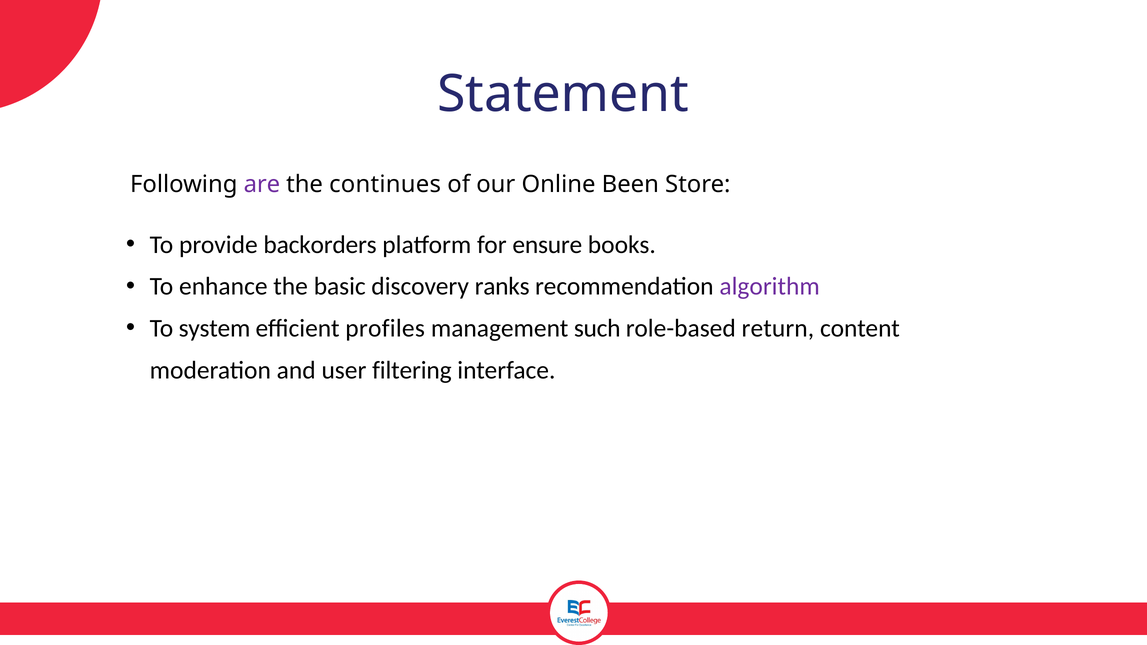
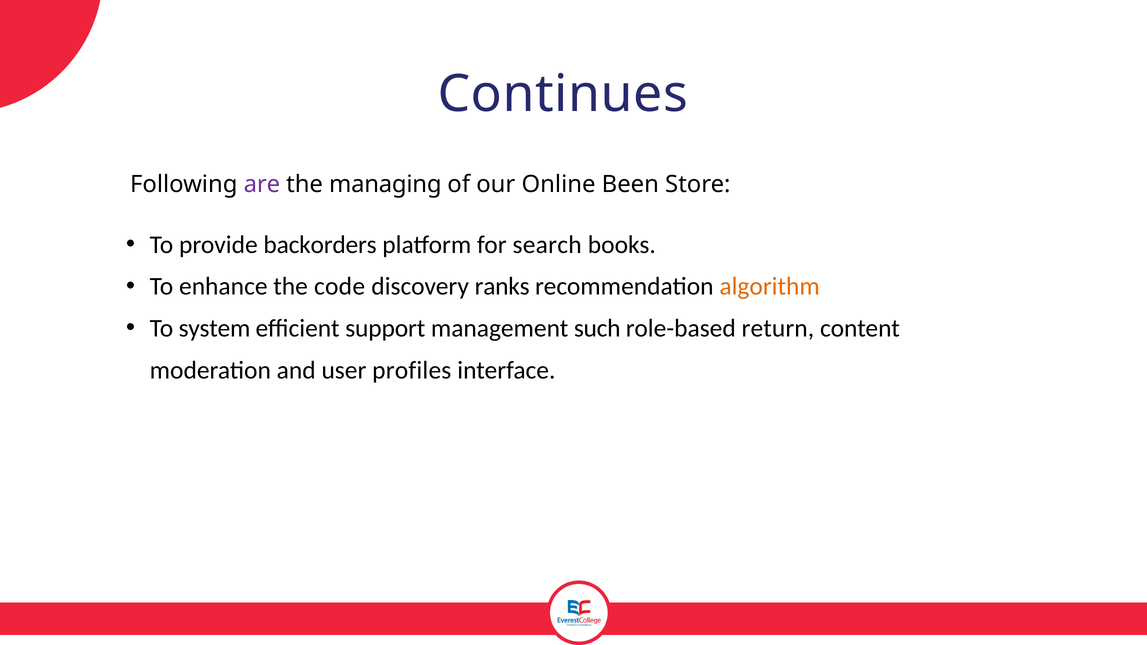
Statement: Statement -> Continues (563, 94)
continues: continues -> managing (385, 184)
ensure: ensure -> search (547, 245)
basic: basic -> code (340, 287)
algorithm colour: purple -> orange (770, 287)
profiles: profiles -> support (385, 328)
filtering: filtering -> profiles (412, 370)
